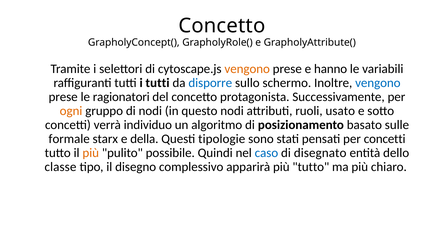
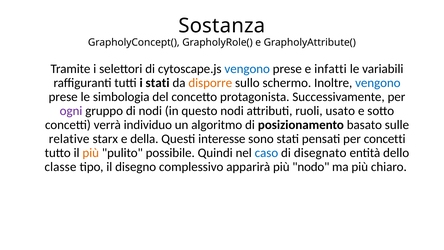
Concetto: Concetto -> Sostanza (222, 26)
vengono colour: orange -> blue (247, 69)
hanno: hanno -> infatti (330, 69)
i tutti: tutti -> stati (158, 83)
disporre colour: blue -> orange (210, 83)
ragionatori: ragionatori -> simbologia (121, 97)
ogni colour: orange -> purple (71, 111)
formale: formale -> relative (69, 139)
tipologie: tipologie -> interesse (222, 139)
più tutto: tutto -> nodo (311, 167)
